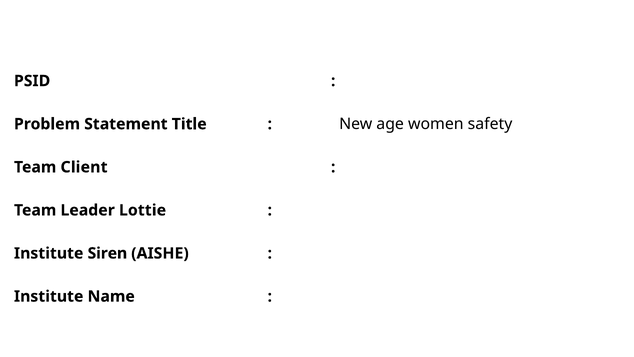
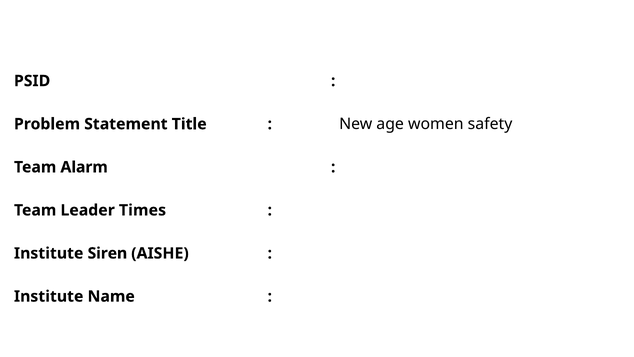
Client: Client -> Alarm (84, 167)
Lottie: Lottie -> Times (143, 210)
